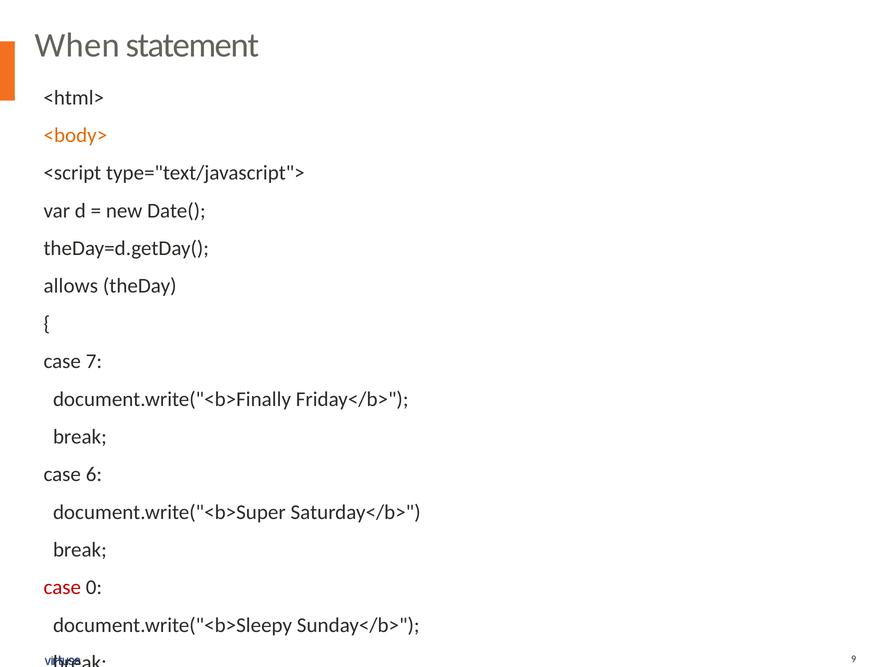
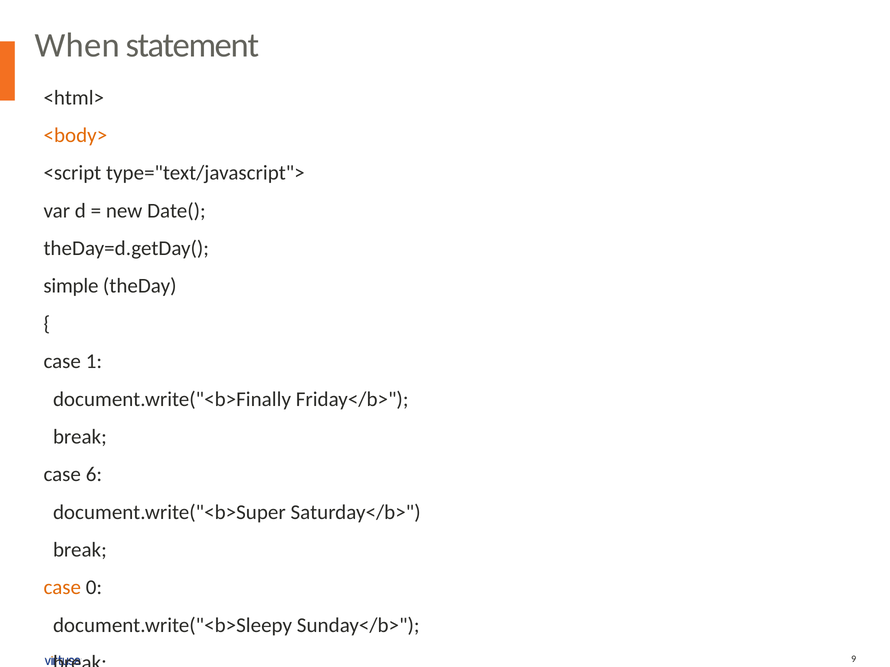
allows: allows -> simple (71, 286)
7: 7 -> 1 (94, 362)
case colour: red -> orange (62, 588)
